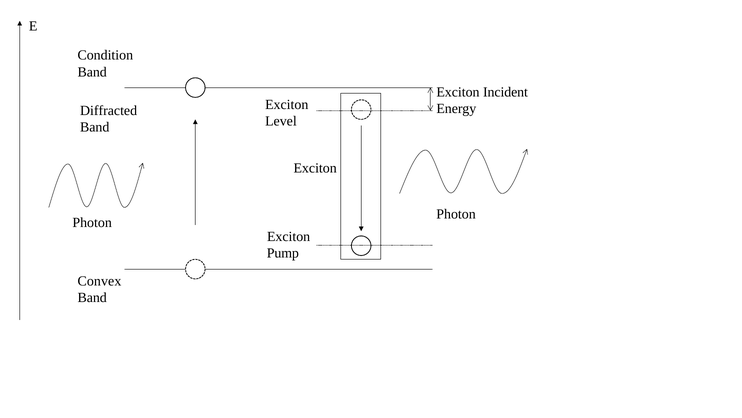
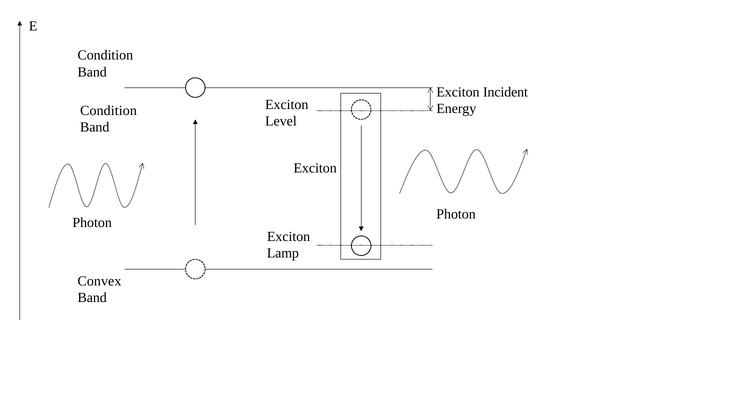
Diffracted: Diffracted -> Condition (108, 110)
Pump: Pump -> Lamp (283, 253)
